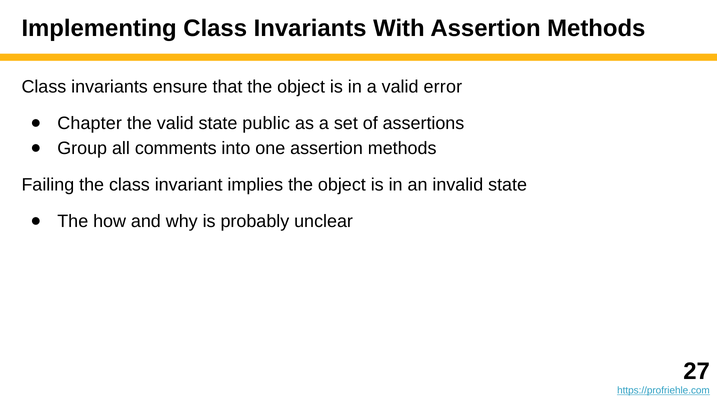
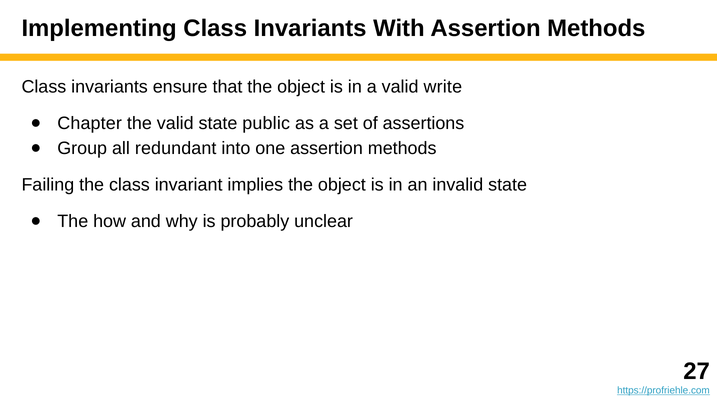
error: error -> write (443, 87)
comments: comments -> redundant (176, 148)
